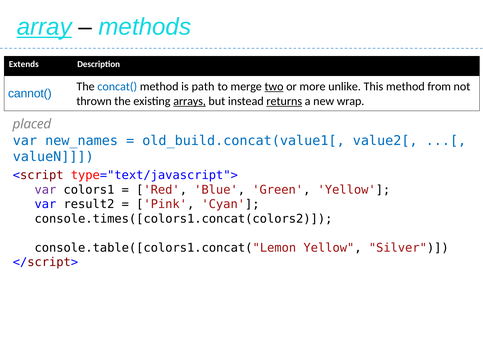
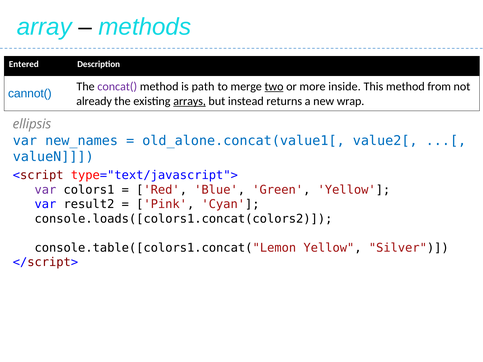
array underline: present -> none (44, 27)
Extends: Extends -> Entered (24, 64)
concat( colour: blue -> purple (117, 86)
unlike: unlike -> inside (345, 86)
thrown: thrown -> already (94, 101)
returns underline: present -> none (284, 101)
placed: placed -> ellipsis (32, 124)
old_build.concat(value1[: old_build.concat(value1[ -> old_alone.concat(value1[ (243, 141)
console.times([colors1.concat(colors2: console.times([colors1.concat(colors2 -> console.loads([colors1.concat(colors2 (183, 219)
